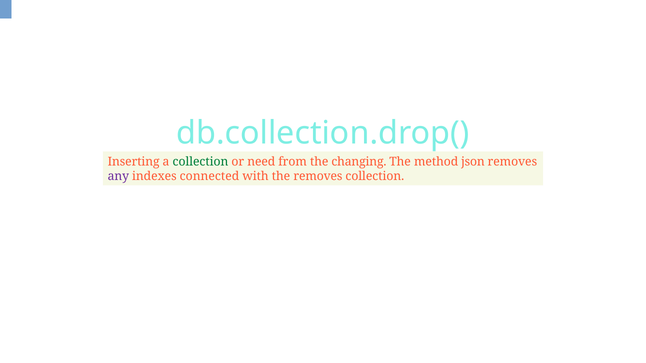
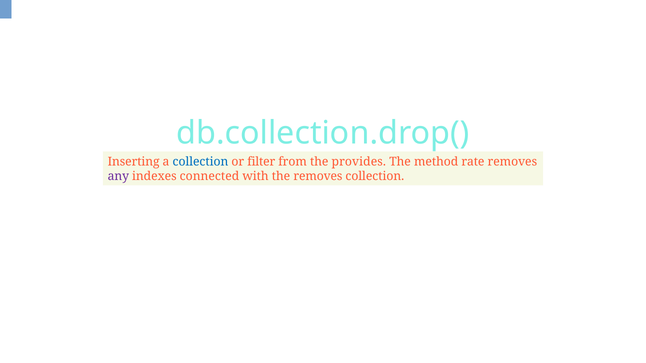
collection colour: green -> blue (200, 162)
need: need -> filter (261, 162)
changing: changing -> provides (359, 162)
json: json -> rate (473, 162)
